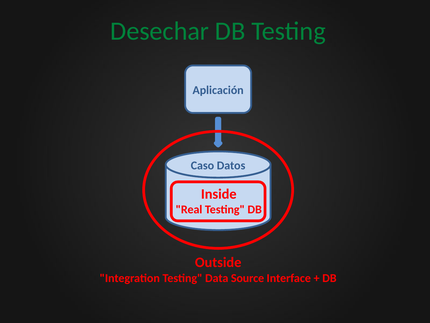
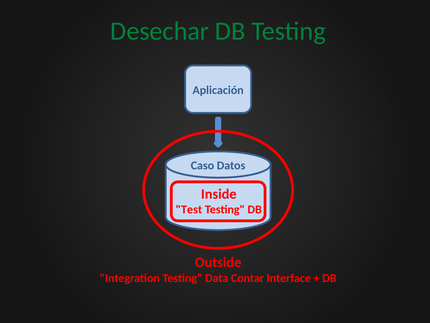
Real: Real -> Test (189, 209)
Source: Source -> Contar (248, 278)
